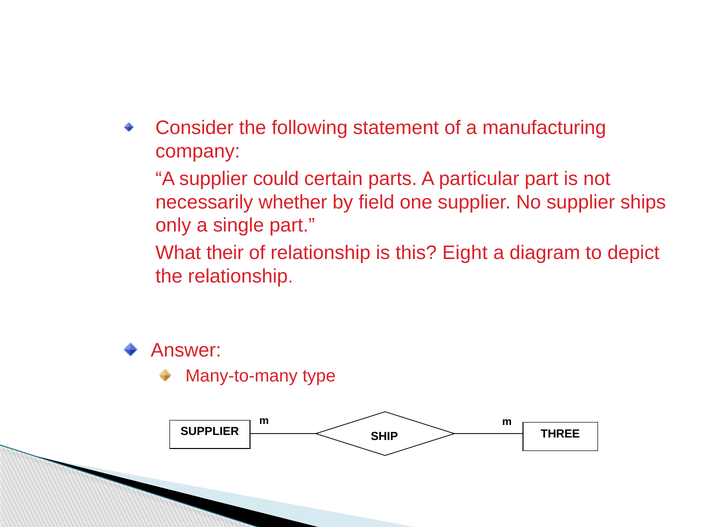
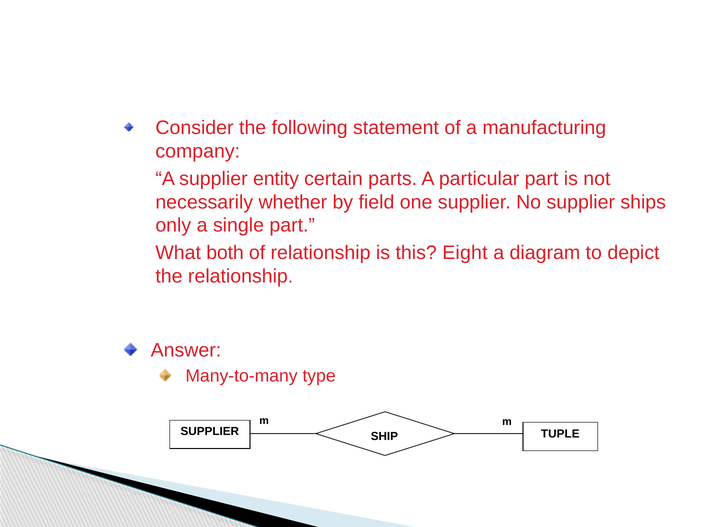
could: could -> entity (276, 179)
their: their -> both (225, 253)
THREE: THREE -> TUPLE (560, 434)
